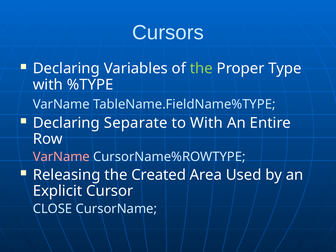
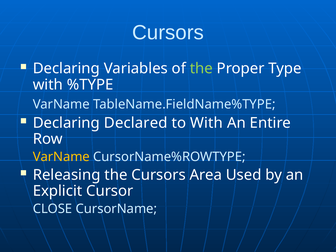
Separate: Separate -> Declared (136, 123)
VarName colour: pink -> yellow (61, 157)
the Created: Created -> Cursors (159, 175)
